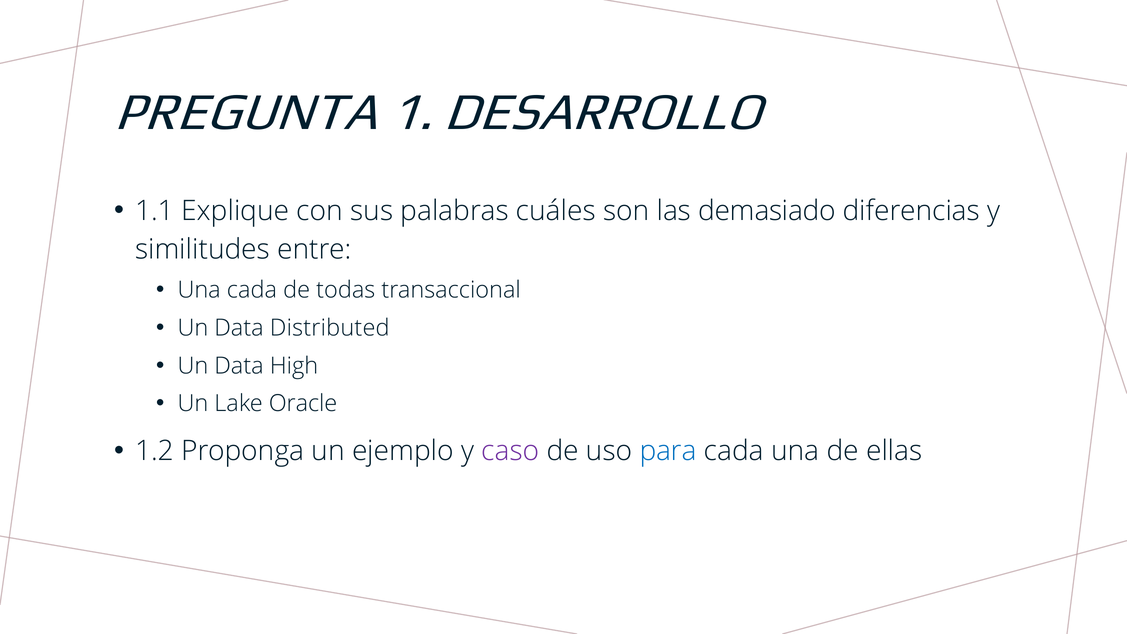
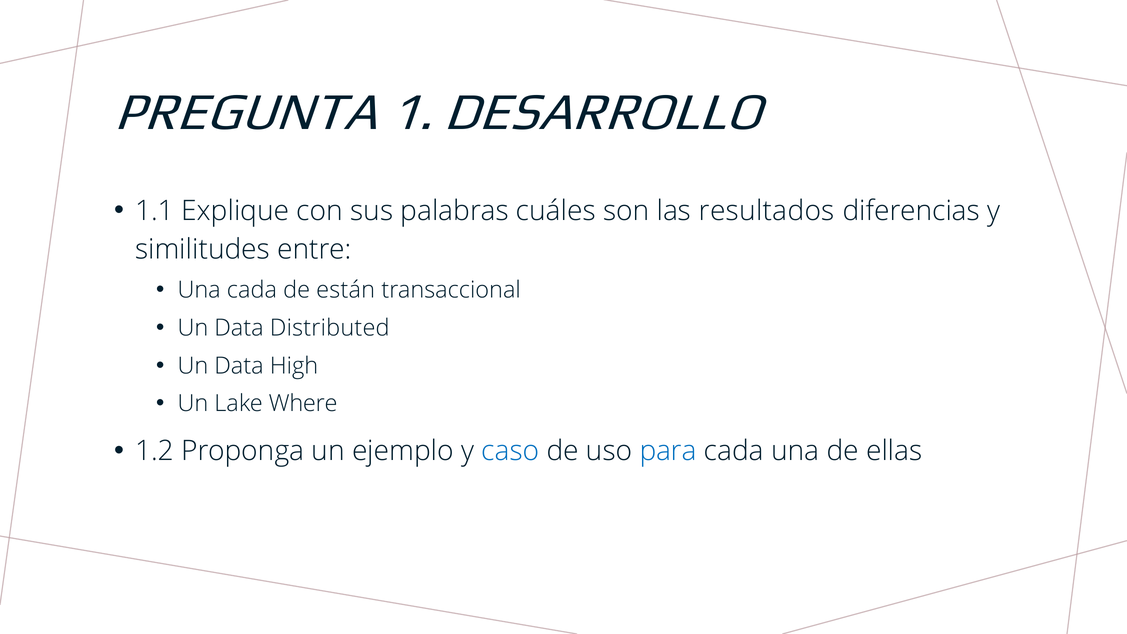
demasiado: demasiado -> resultados (767, 211)
todas: todas -> están (346, 290)
Oracle: Oracle -> Where (303, 404)
caso colour: purple -> blue (510, 451)
